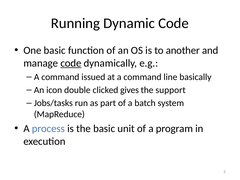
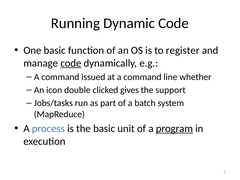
another: another -> register (183, 50)
basically: basically -> whether (195, 77)
program underline: none -> present (174, 129)
